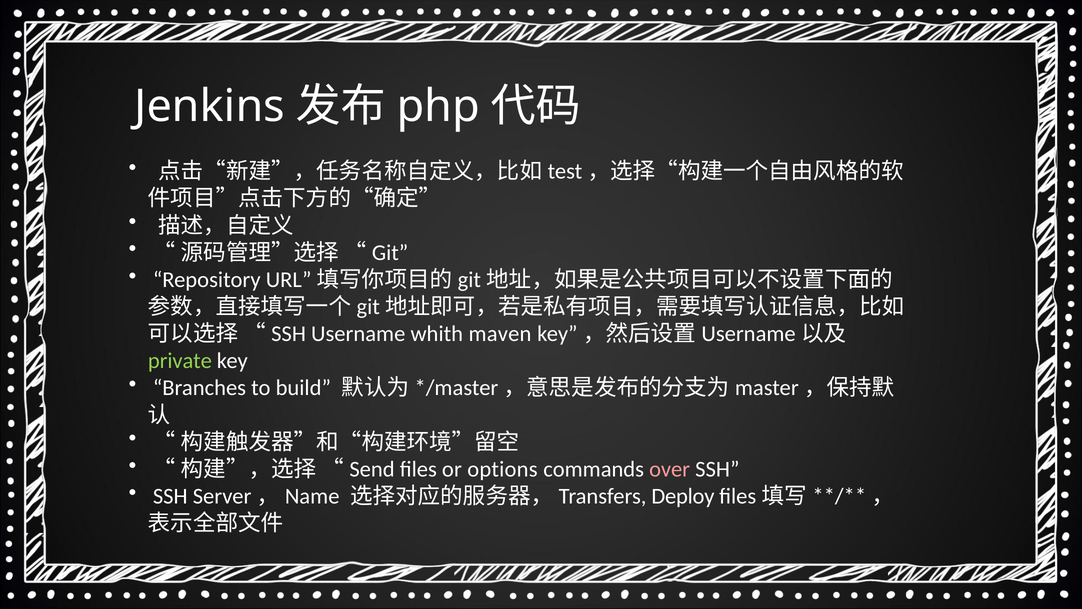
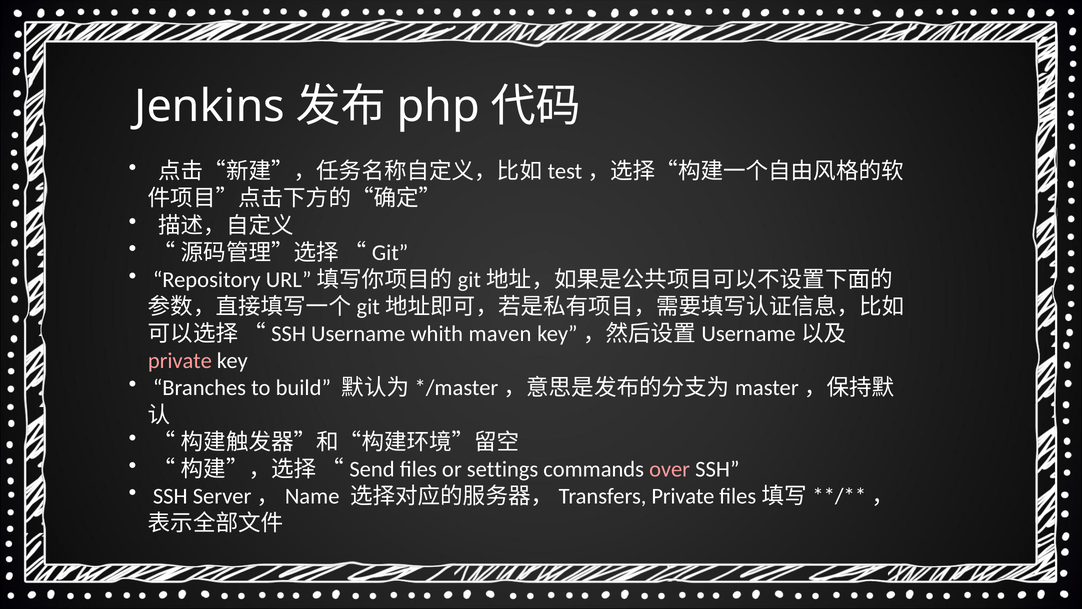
private colour: light green -> pink (180, 361)
options: options -> settings (503, 469)
Deploy: Deploy -> Private (683, 496)
